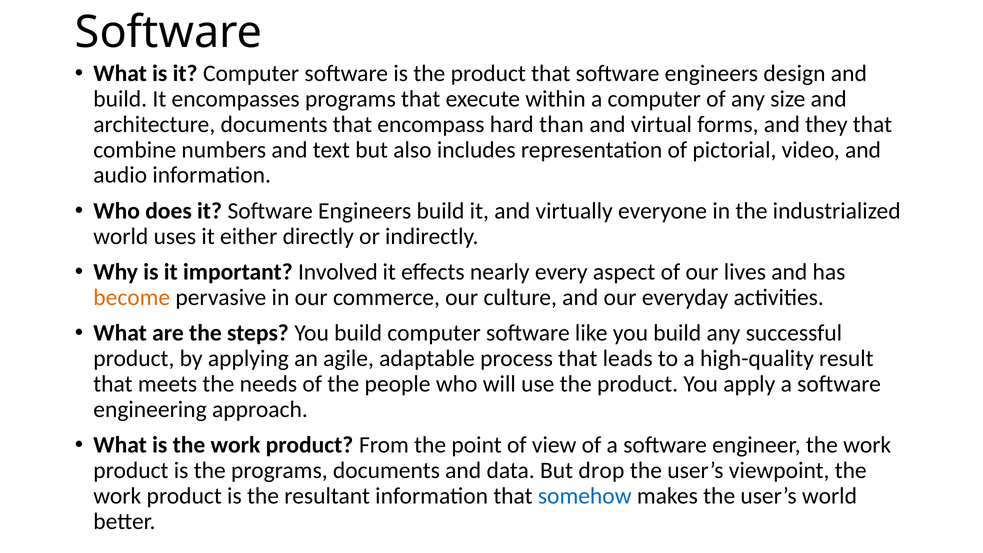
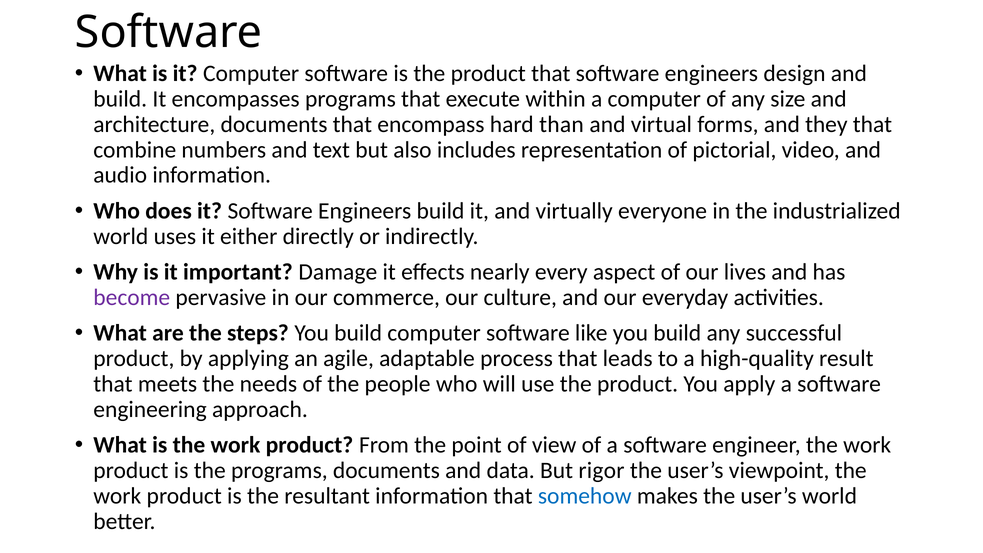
Involved: Involved -> Damage (338, 272)
become colour: orange -> purple (132, 297)
drop: drop -> rigor (601, 470)
